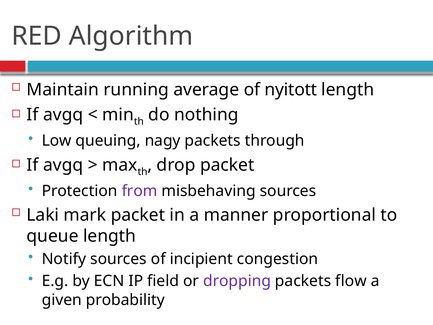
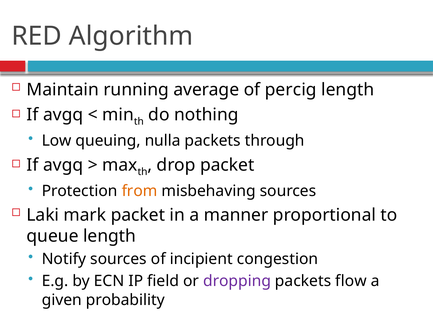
nyitott: nyitott -> percig (291, 90)
nagy: nagy -> nulla (163, 141)
from colour: purple -> orange (140, 191)
